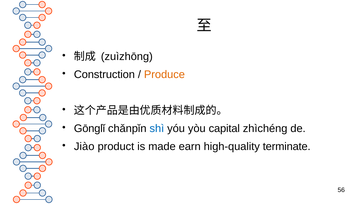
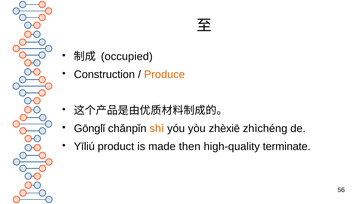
zuìzhōng: zuìzhōng -> occupied (127, 57)
shì colour: blue -> orange (157, 129)
capital: capital -> zhèxiē (224, 129)
Jiào: Jiào -> Yīliú (84, 147)
earn: earn -> then (190, 147)
